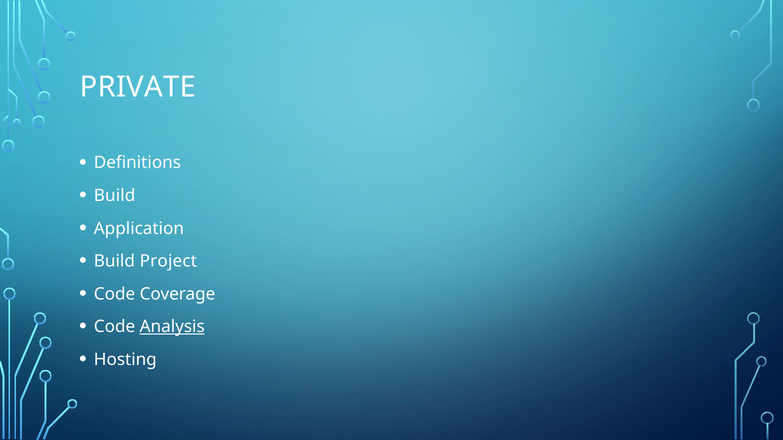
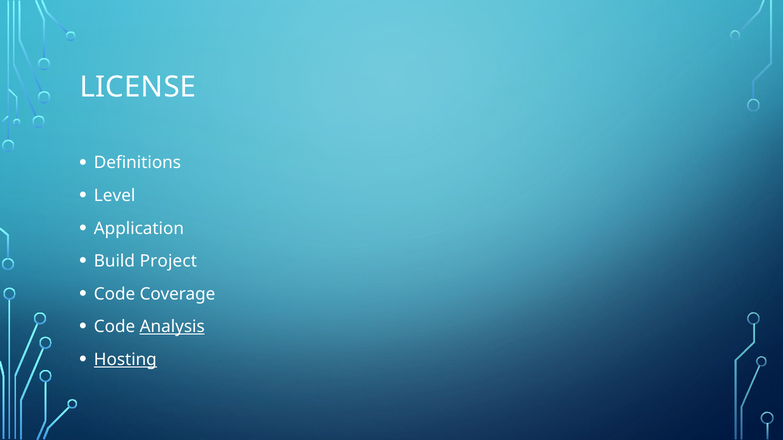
PRIVATE: PRIVATE -> LICENSE (138, 87)
Build: Build -> Level (115, 196)
Hosting underline: none -> present (125, 360)
